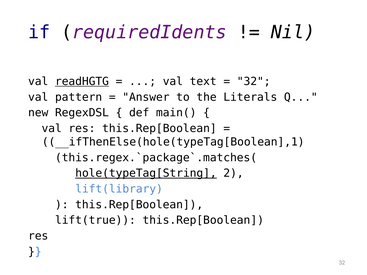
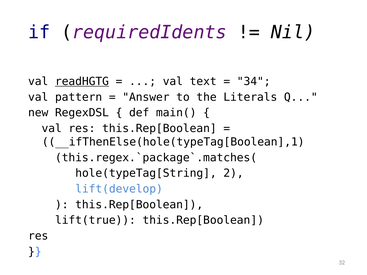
32: 32 -> 34 (254, 82)
hole(typeTag[String underline: present -> none (146, 173)
lift(library: lift(library -> lift(develop (119, 189)
